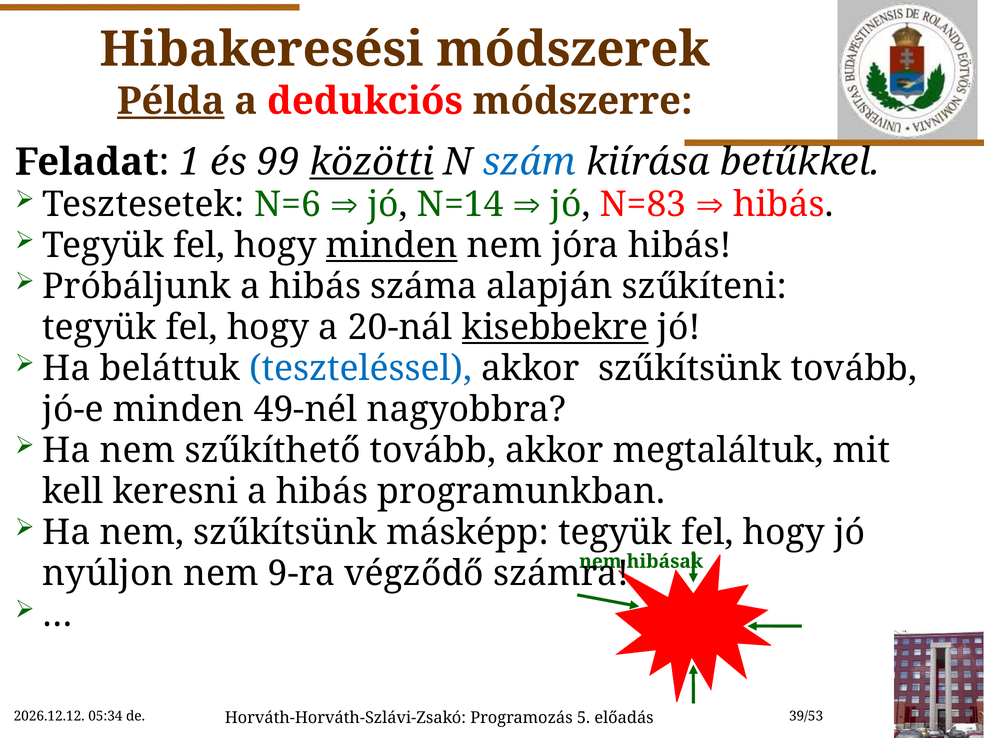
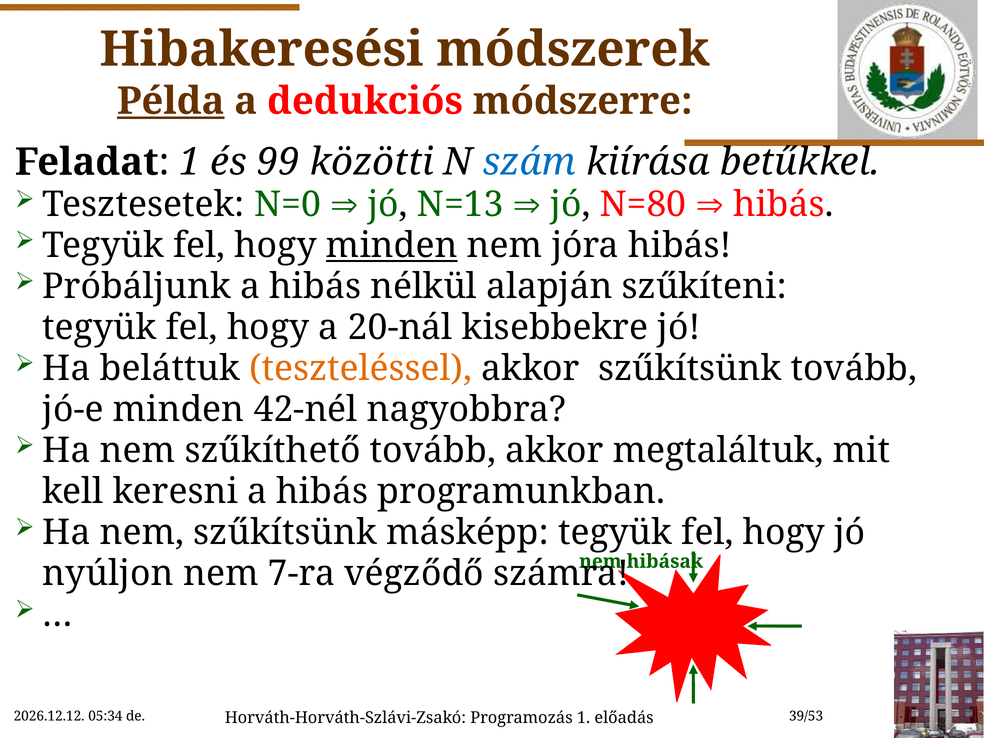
közötti underline: present -> none (372, 162)
N=6: N=6 -> N=0 (287, 205)
N=14: N=14 -> N=13 (460, 205)
N=83: N=83 -> N=80 (643, 205)
száma: száma -> nélkül (424, 287)
kisebbekre underline: present -> none (555, 328)
teszteléssel colour: blue -> orange (361, 369)
49-nél: 49-nél -> 42-nél (306, 410)
9-ra: 9-ra -> 7-ra (302, 573)
Programozás 5: 5 -> 1 (584, 718)
